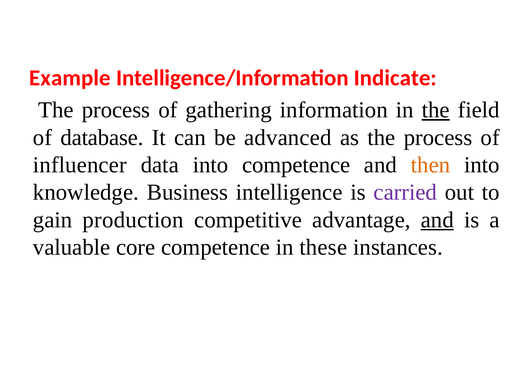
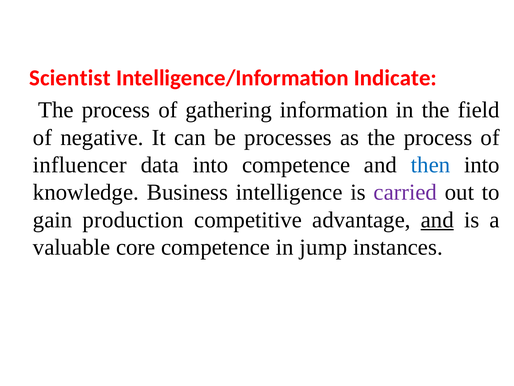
Example: Example -> Scientist (70, 78)
the underline: present -> none (436, 110)
database: database -> negative (102, 137)
advanced: advanced -> processes (288, 137)
then colour: orange -> blue (431, 165)
these: these -> jump (323, 247)
